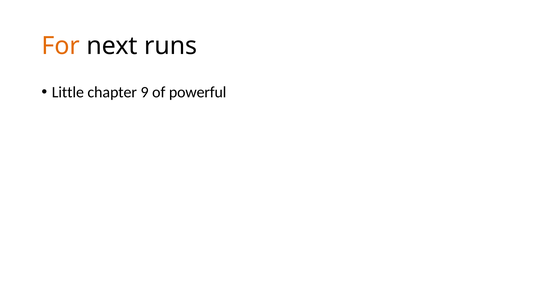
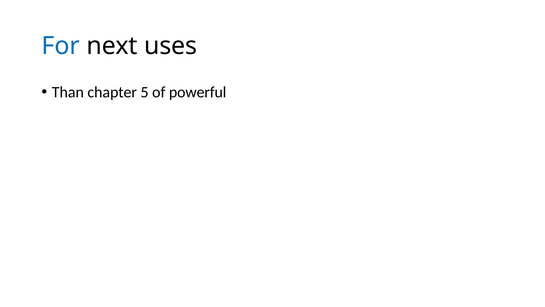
For colour: orange -> blue (61, 46)
runs: runs -> uses (171, 46)
Little: Little -> Than (68, 92)
9: 9 -> 5 (145, 92)
